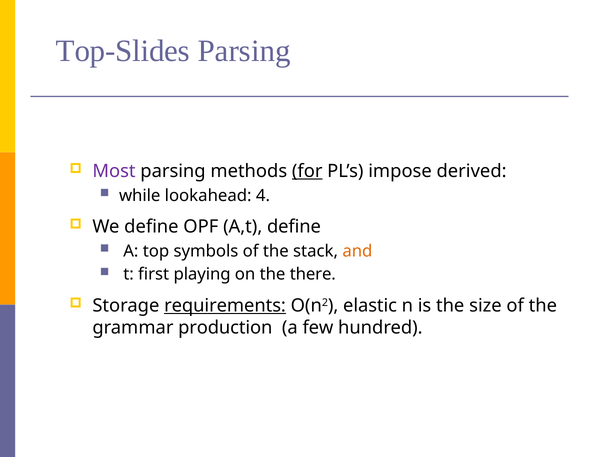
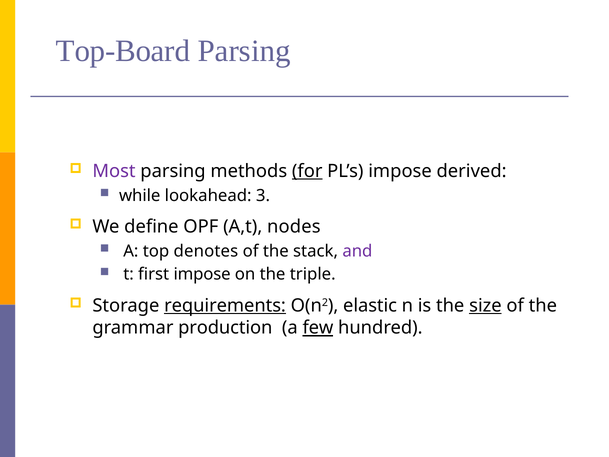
Top-Slides: Top-Slides -> Top-Board (123, 51)
4: 4 -> 3 (263, 195)
A,t define: define -> nodes (294, 227)
symbols: symbols -> denotes (206, 251)
and colour: orange -> purple (357, 251)
first playing: playing -> impose (202, 274)
there: there -> triple (313, 274)
size underline: none -> present (485, 306)
few underline: none -> present (318, 328)
